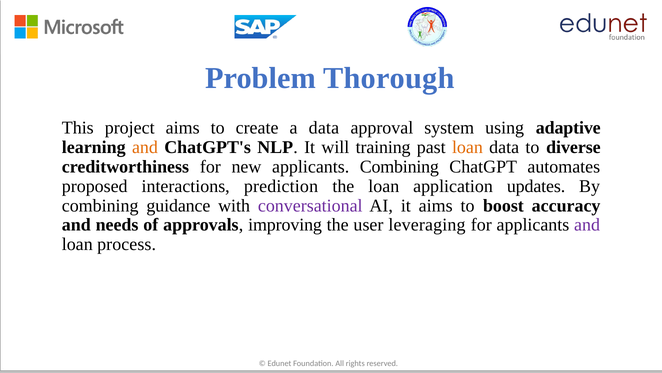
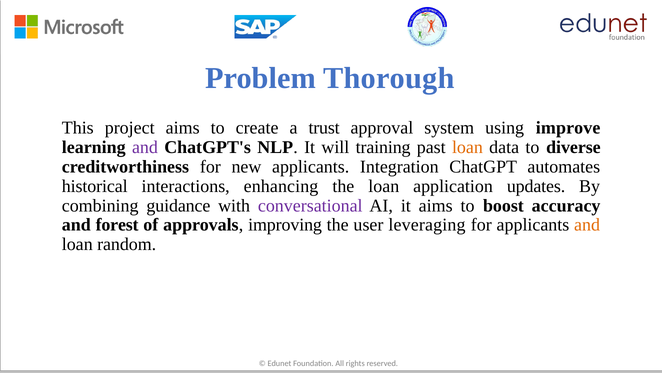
a data: data -> trust (324, 128)
adaptive: adaptive -> improve (568, 128)
and colour: orange -> purple (145, 147)
applicants Combining: Combining -> Integration (399, 166)
proposed: proposed -> historical (95, 186)
prediction: prediction -> enhancing (281, 186)
needs: needs -> forest (117, 225)
and colour: purple -> orange (587, 225)
process: process -> random (127, 244)
